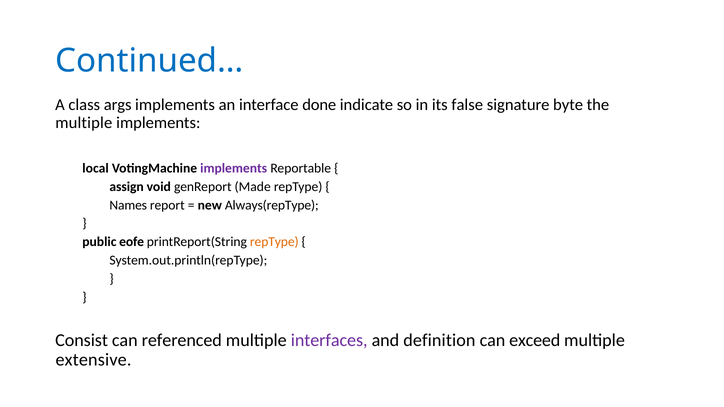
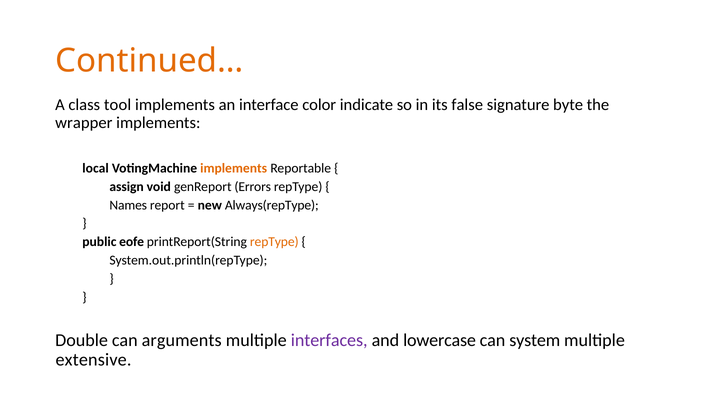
Continued… colour: blue -> orange (149, 61)
args: args -> tool (118, 105)
done: done -> color (319, 105)
multiple: multiple -> wrapper (84, 123)
implements colour: purple -> orange (234, 168)
Made: Made -> Errors (253, 187)
Consist: Consist -> Double (82, 340)
referenced: referenced -> arguments (182, 340)
definition: definition -> lowercase (440, 340)
exceed: exceed -> system (535, 340)
